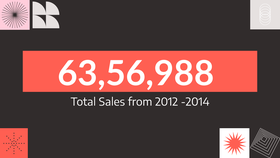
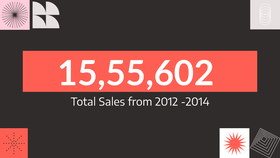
63,56,988: 63,56,988 -> 15,55,602 (136, 74)
